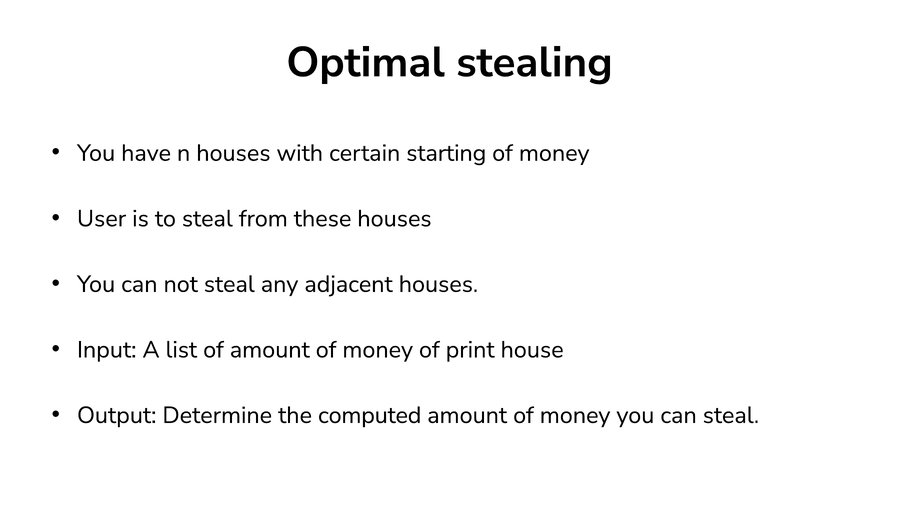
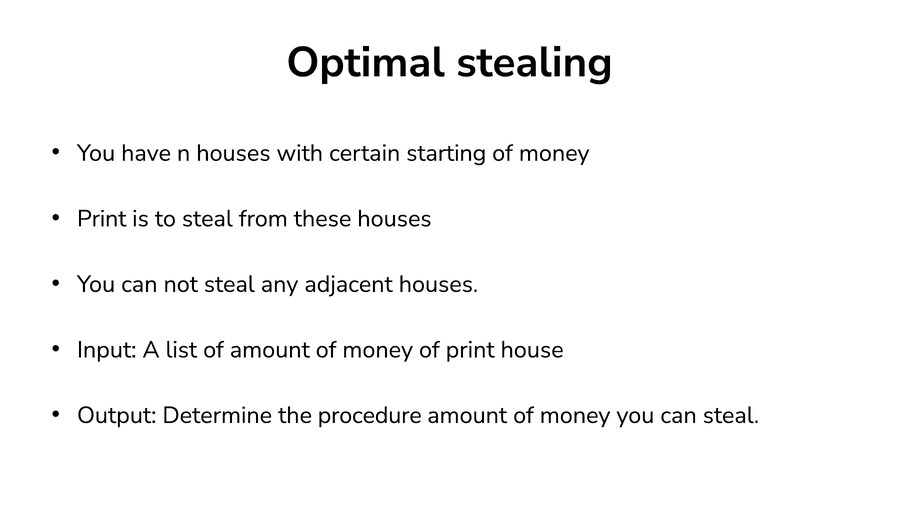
User: User -> Print (102, 218)
computed: computed -> procedure (370, 415)
